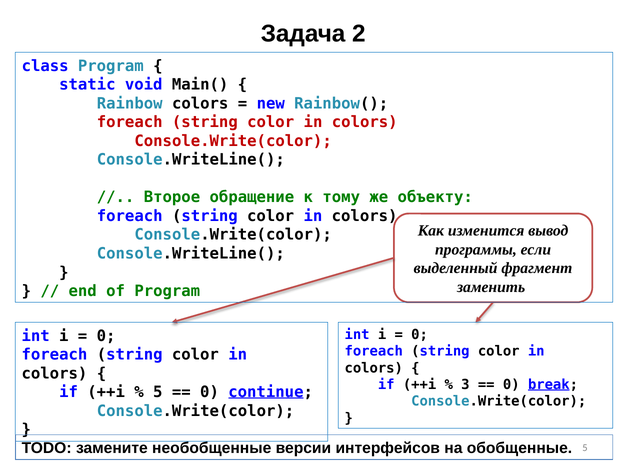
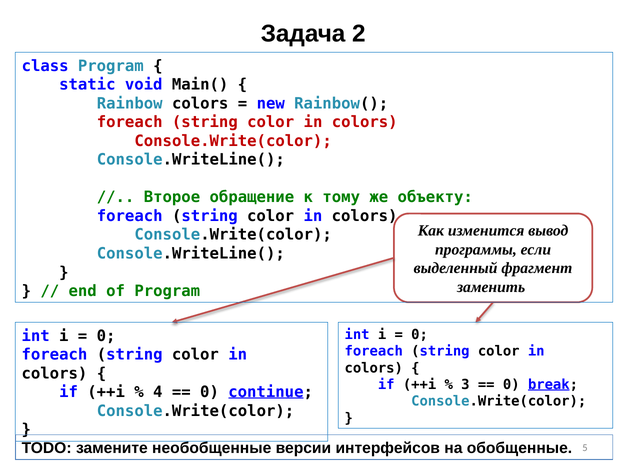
5: 5 -> 4 (158, 392)
